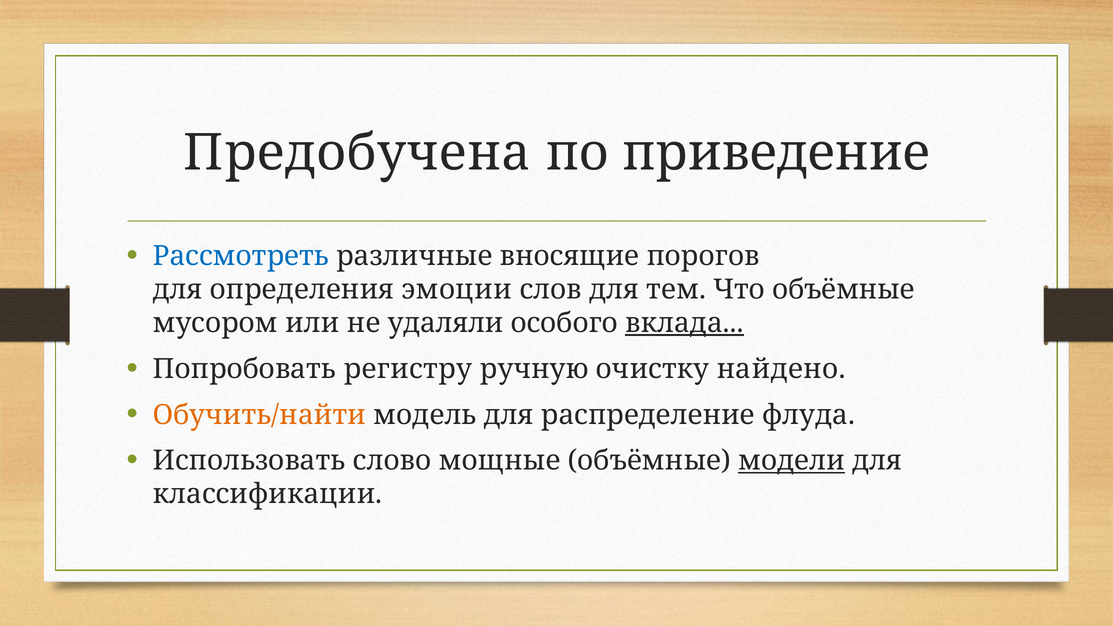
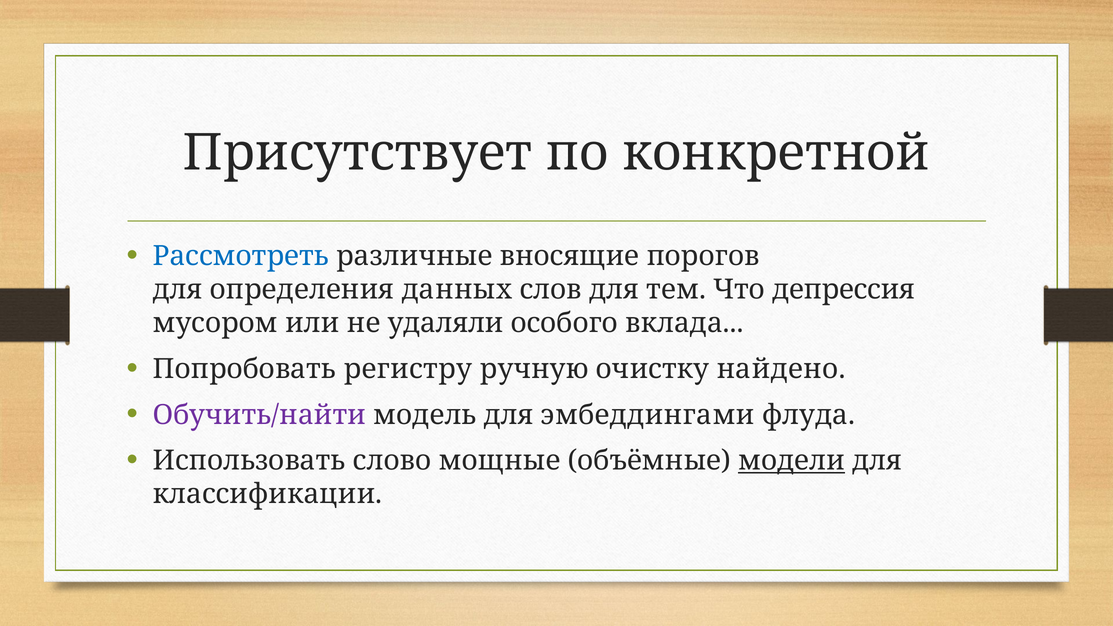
Предобучена: Предобучена -> Присутствует (358, 153)
приведение: приведение -> конкретной (776, 153)
эмоции: эмоции -> данных (457, 290)
Что объёмные: объёмные -> депрессия (844, 290)
вклада underline: present -> none (685, 323)
Обучить/найти colour: orange -> purple (259, 415)
распределение: распределение -> эмбеддингами (648, 415)
